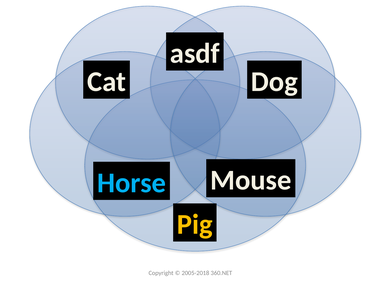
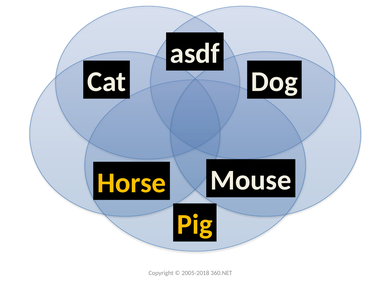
Horse colour: light blue -> yellow (132, 183)
